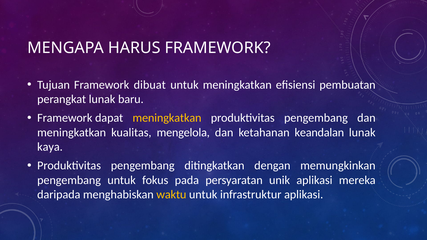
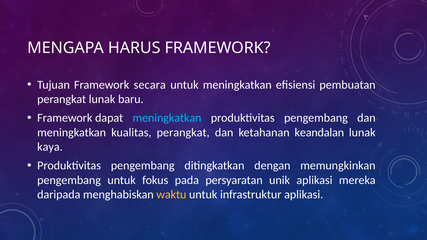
dibuat: dibuat -> secara (150, 85)
meningkatkan colour: yellow -> light blue (167, 118)
kualitas mengelola: mengelola -> perangkat (183, 133)
